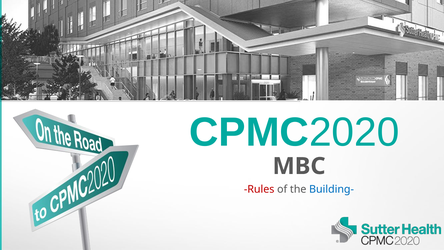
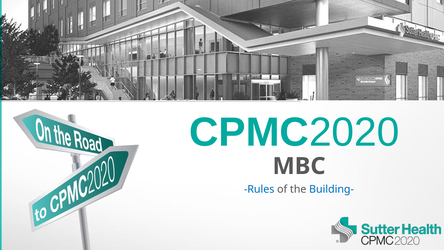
Rules colour: red -> blue (259, 189)
